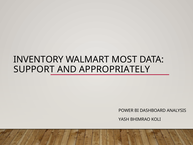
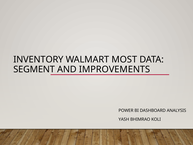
SUPPORT: SUPPORT -> SEGMENT (34, 69)
APPROPRIATELY: APPROPRIATELY -> IMPROVEMENTS (115, 69)
